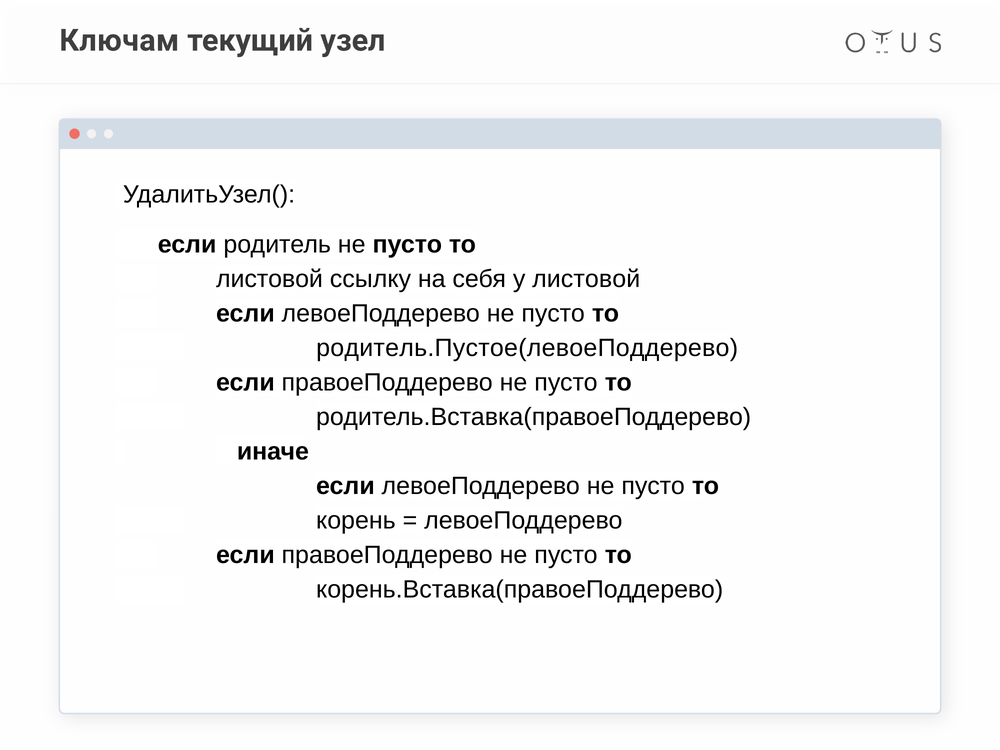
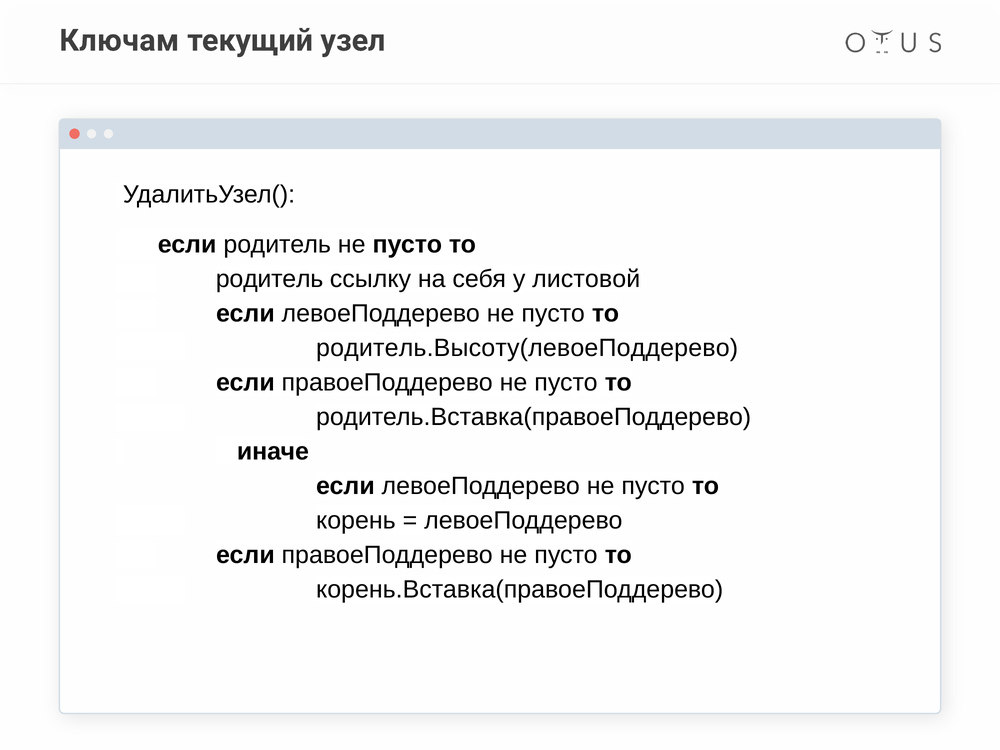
листовой: листовой -> родитель (270, 279)
родитель.Пустое(левоеПоддерево: родитель.Пустое(левоеПоддерево -> родитель.Высоту(левоеПоддерево (527, 348)
